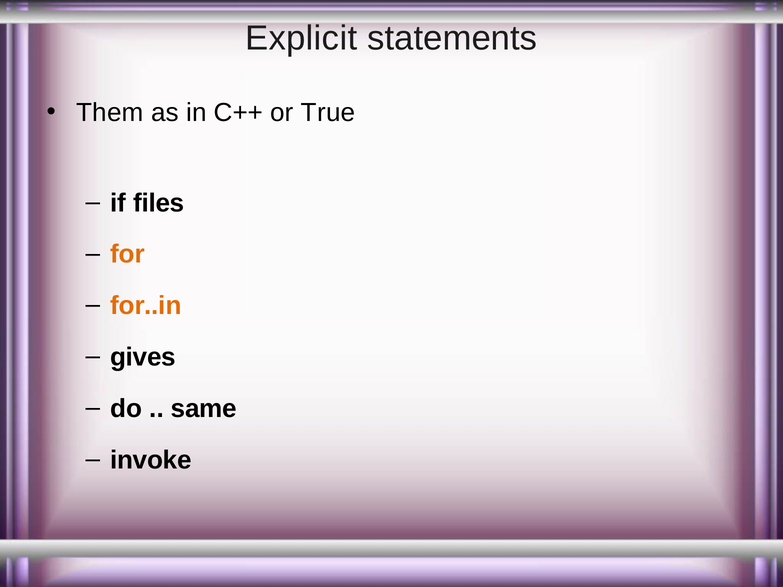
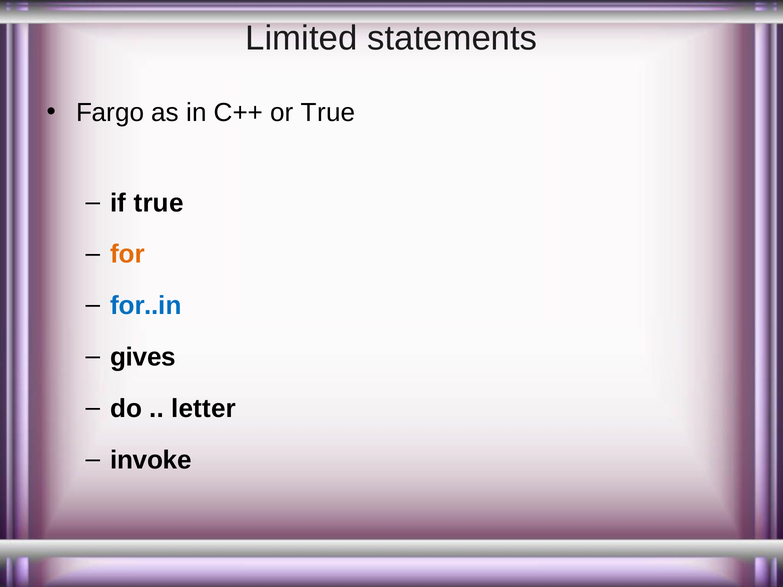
Explicit: Explicit -> Limited (301, 38)
Them: Them -> Fargo (110, 113)
if files: files -> true (159, 203)
for..in colour: orange -> blue (146, 306)
same: same -> letter (204, 409)
